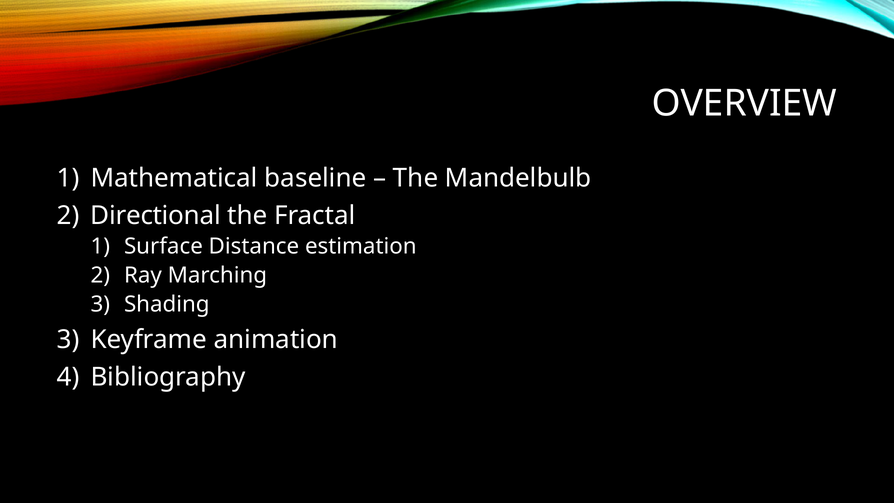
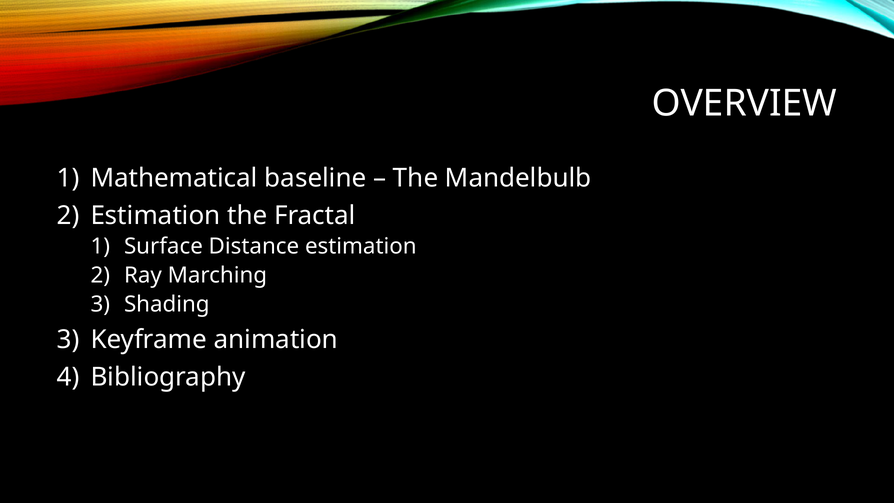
Directional: Directional -> Estimation (156, 216)
